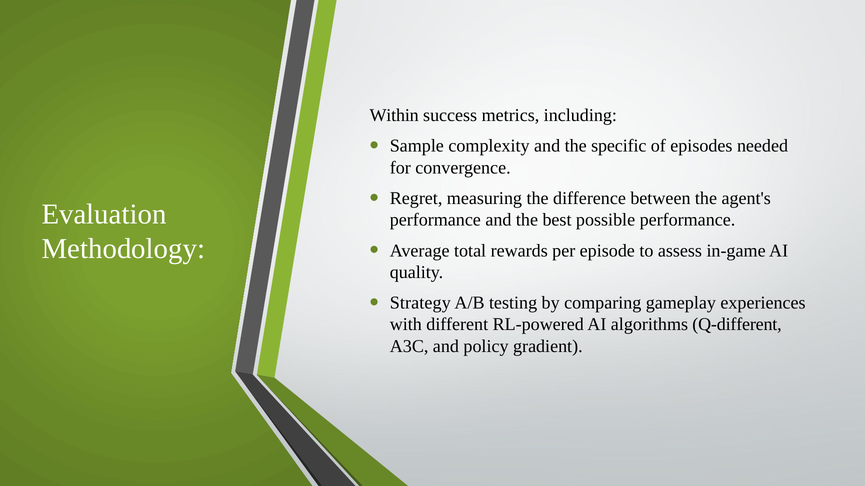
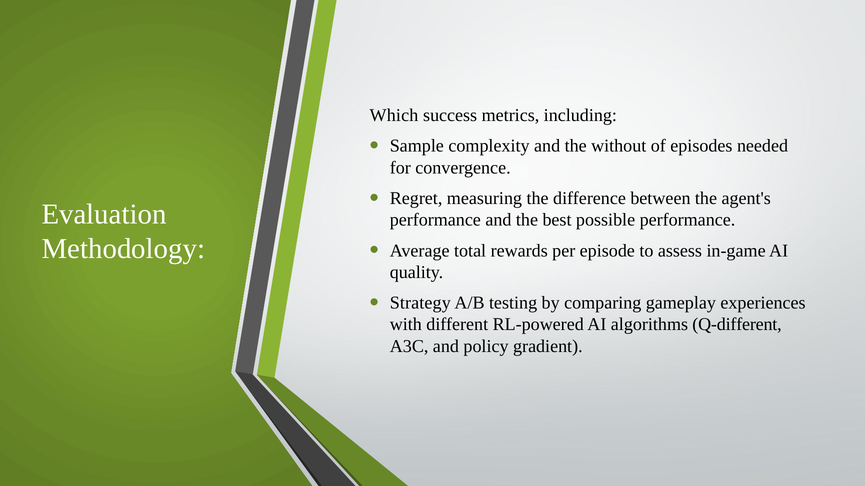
Within: Within -> Which (394, 116)
specific: specific -> without (619, 146)
